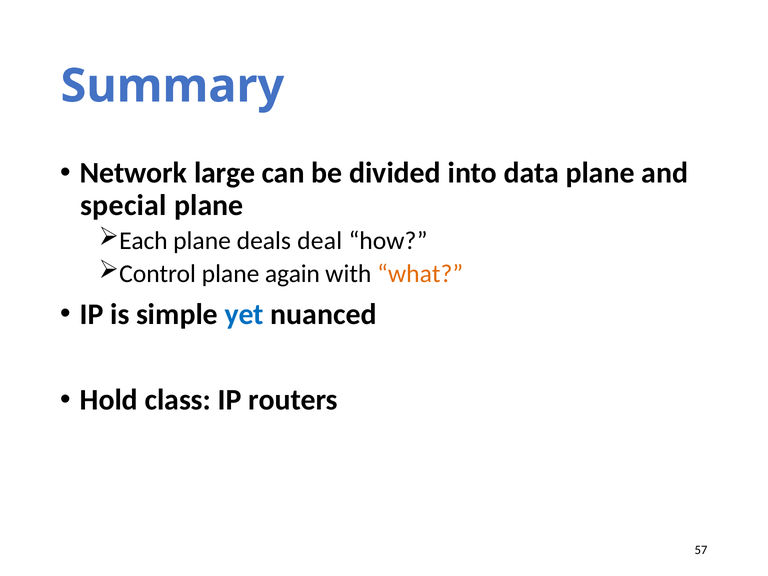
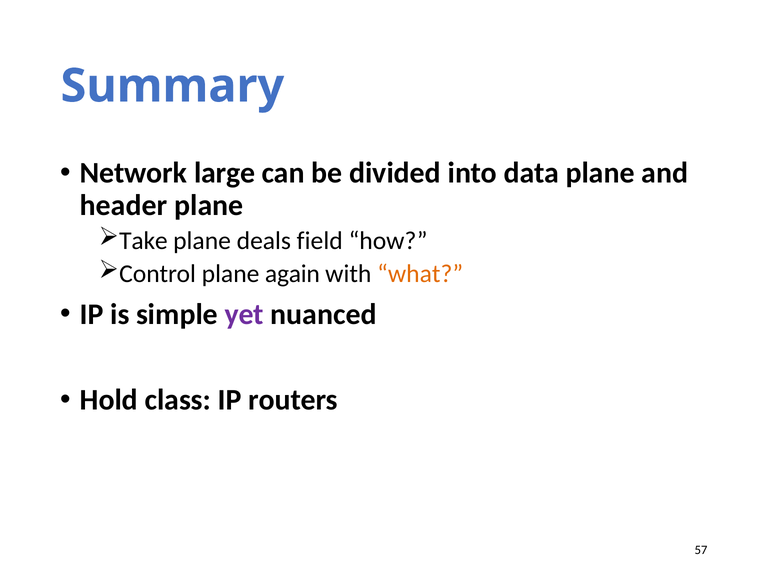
special: special -> header (124, 205)
Each: Each -> Take (143, 241)
deal: deal -> field (320, 241)
yet colour: blue -> purple (244, 314)
